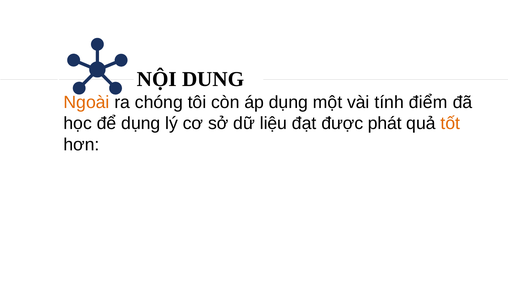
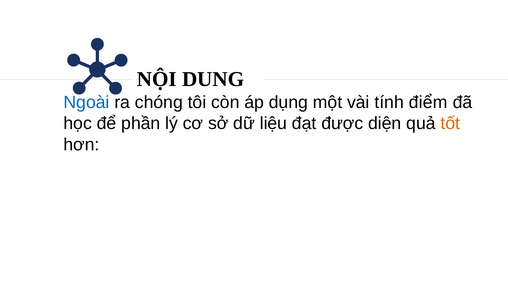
Ngoài colour: orange -> blue (87, 102)
để dụng: dụng -> phần (141, 123)
phát: phát -> diện (385, 123)
